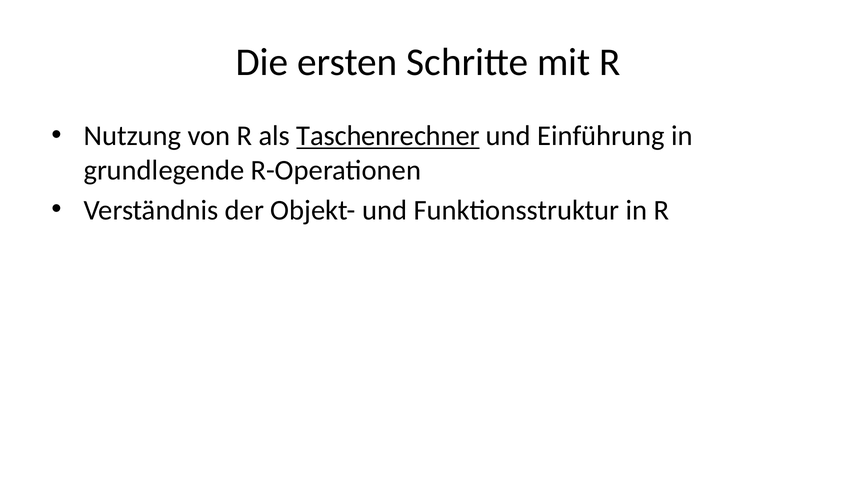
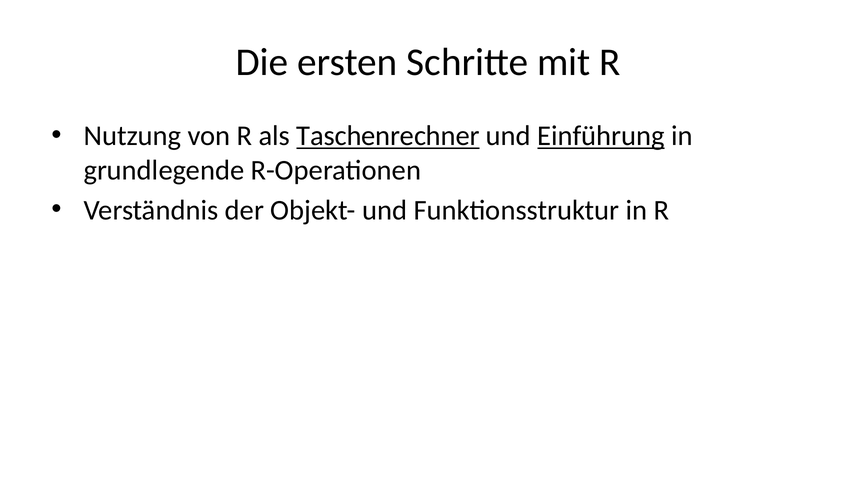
Einführung underline: none -> present (601, 136)
